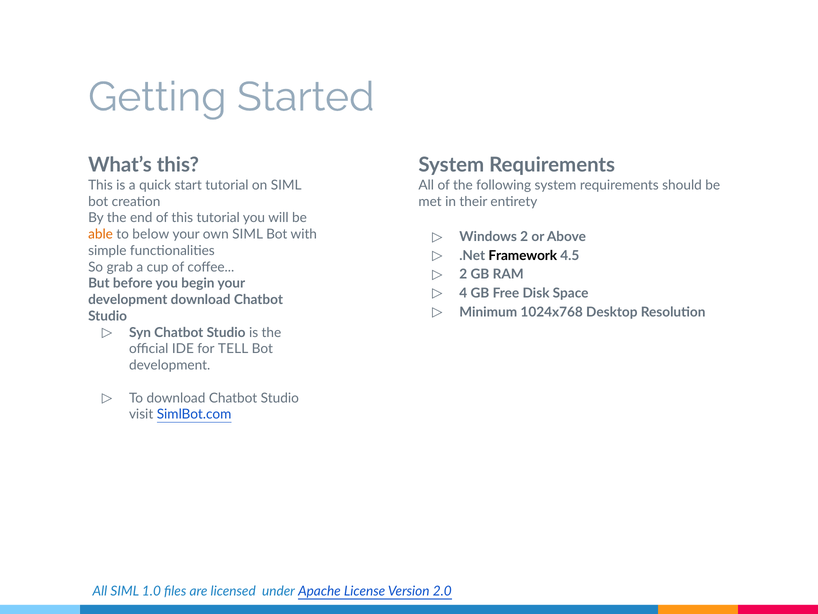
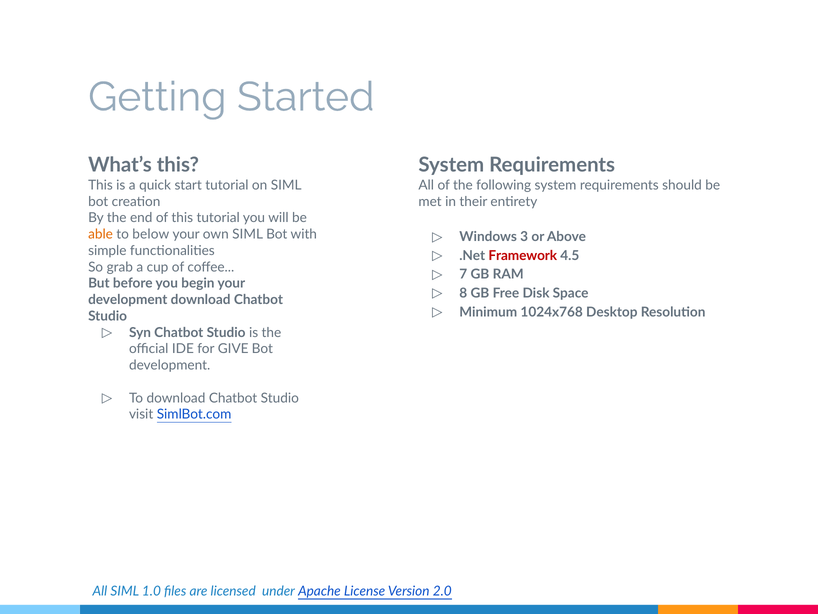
Windows 2: 2 -> 3 (524, 237)
Framework colour: black -> red (523, 255)
2: 2 -> 7 (463, 274)
4: 4 -> 8 (463, 293)
TELL: TELL -> GIVE (233, 349)
